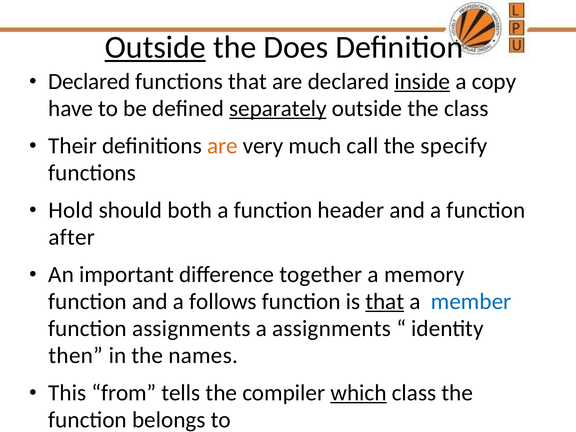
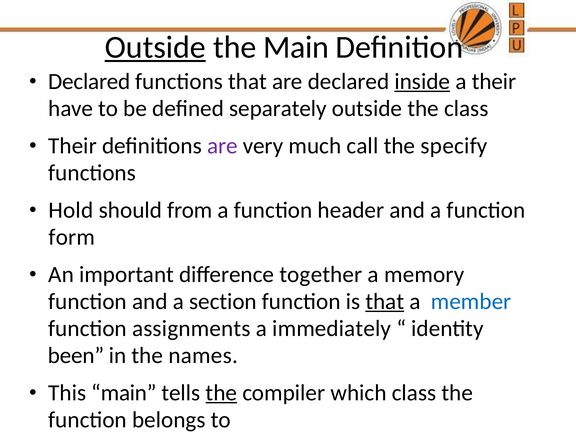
the Does: Does -> Main (296, 47)
a copy: copy -> their (494, 81)
separately underline: present -> none (278, 108)
are colour: orange -> purple (222, 146)
both: both -> from (190, 210)
after: after -> form (72, 237)
follows: follows -> section (223, 301)
a assignments: assignments -> immediately (332, 328)
then: then -> been (76, 355)
This from: from -> main (124, 393)
the underline: none -> present (221, 393)
which underline: present -> none (359, 393)
